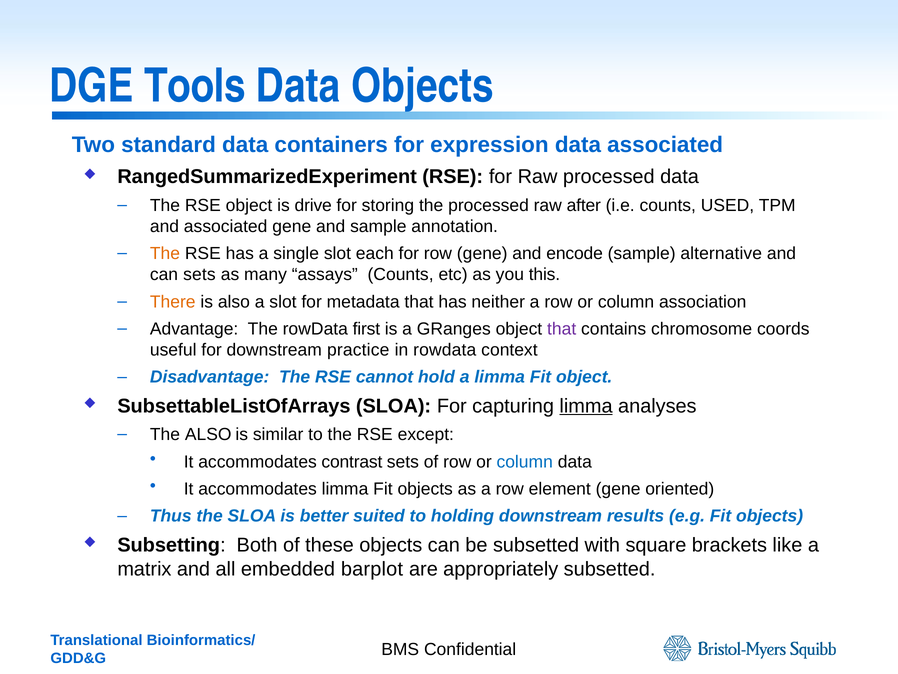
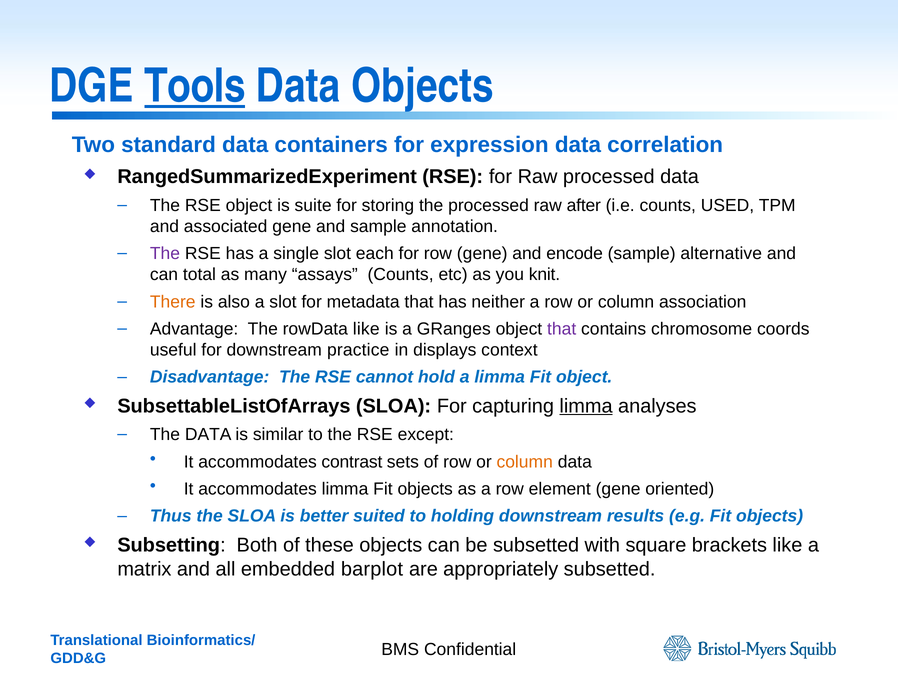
Tools underline: none -> present (195, 86)
data associated: associated -> correlation (665, 145)
drive: drive -> suite (313, 205)
The colour: orange -> purple (165, 253)
can sets: sets -> total (199, 274)
this: this -> knit (544, 274)
rowData first: first -> like (366, 329)
in rowdata: rowdata -> displays (445, 350)
The ALSO: ALSO -> DATA (208, 434)
column colour: blue -> orange (525, 461)
